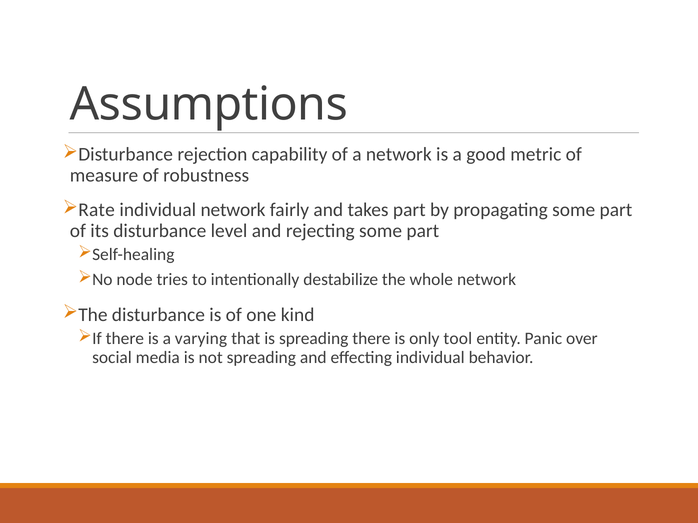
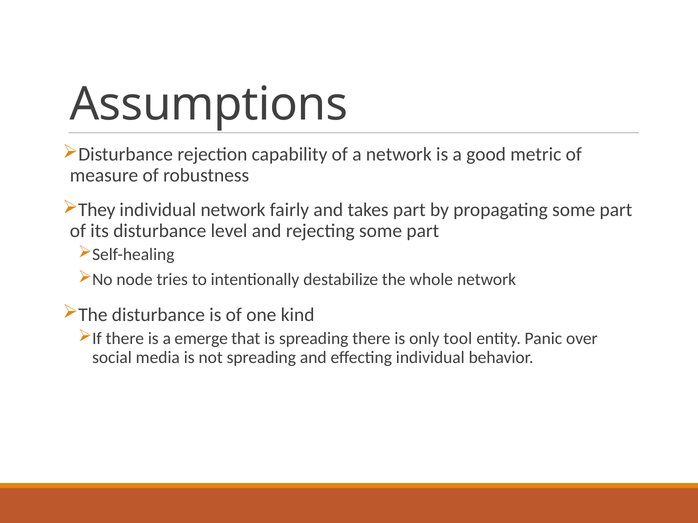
Rate: Rate -> They (97, 210)
varying: varying -> emerge (201, 339)
